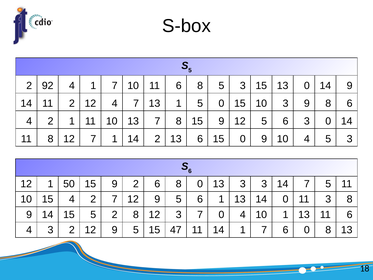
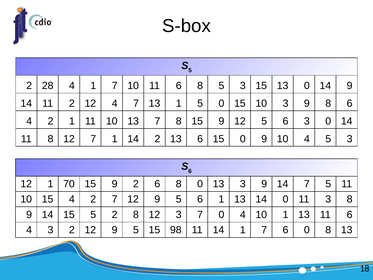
92: 92 -> 28 (48, 86)
50: 50 -> 70 (69, 184)
13 3 3: 3 -> 9 (264, 184)
47: 47 -> 98 (176, 230)
